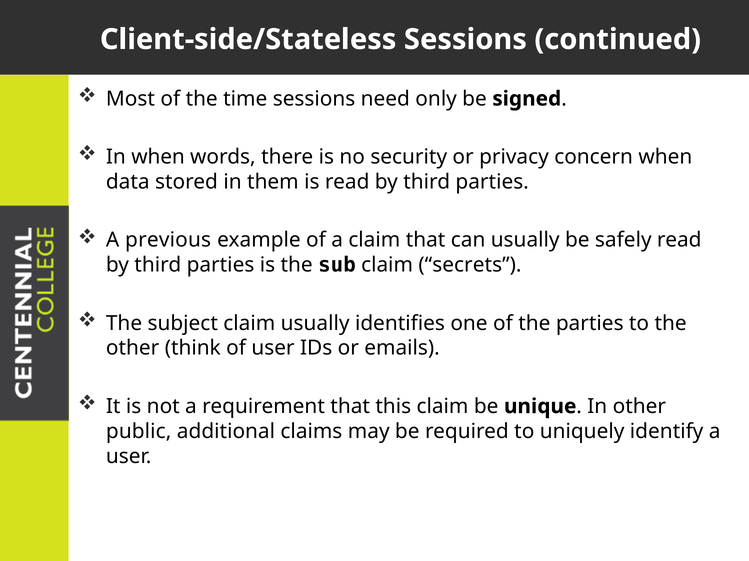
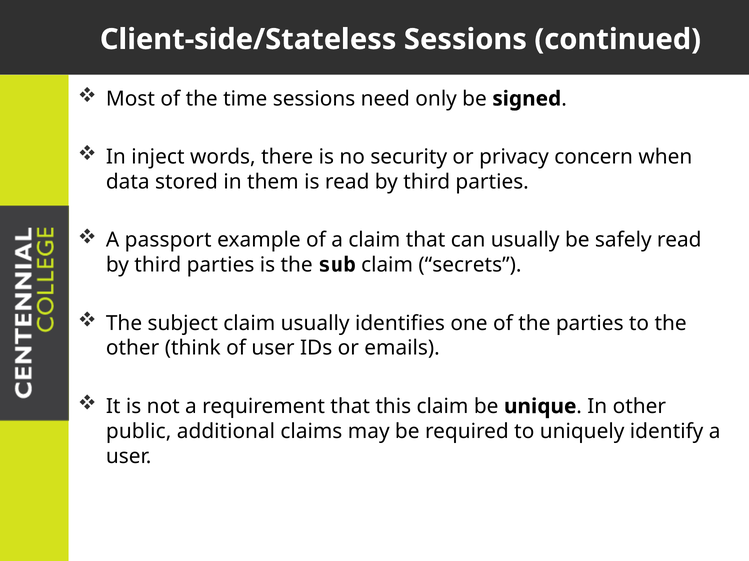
In when: when -> inject (158, 157)
previous: previous -> passport (168, 240)
